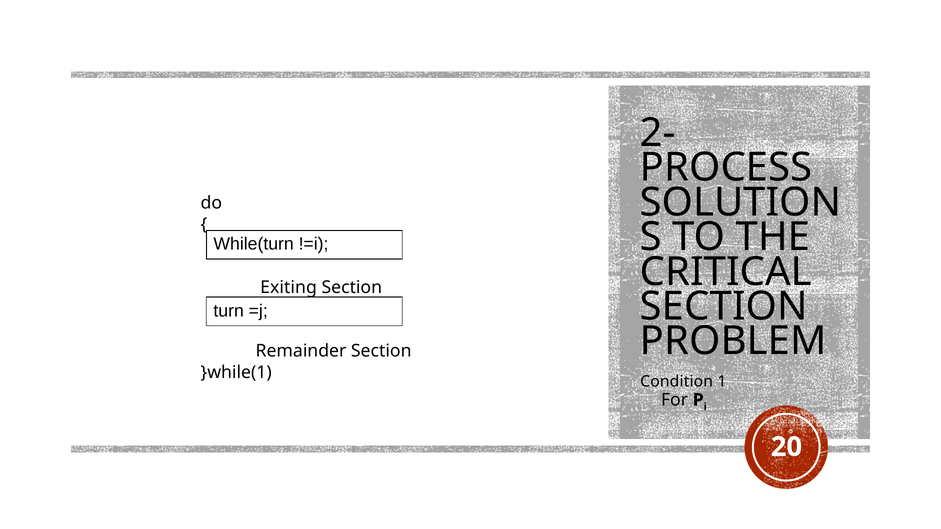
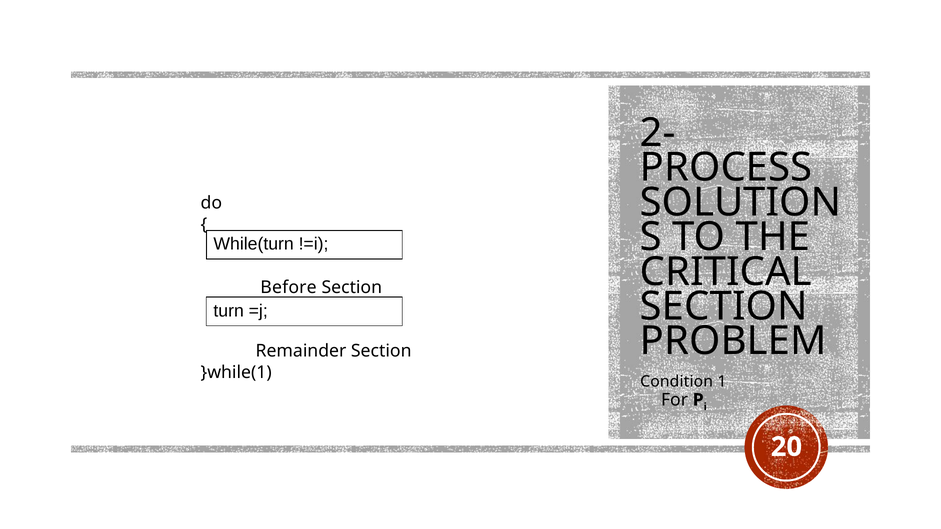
Exiting: Exiting -> Before (288, 288)
